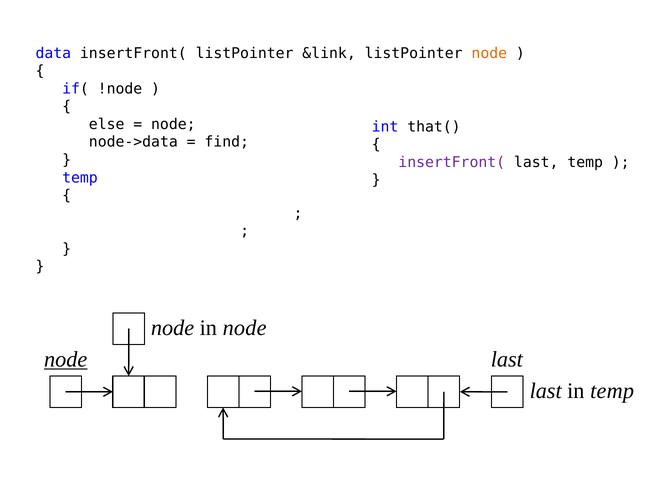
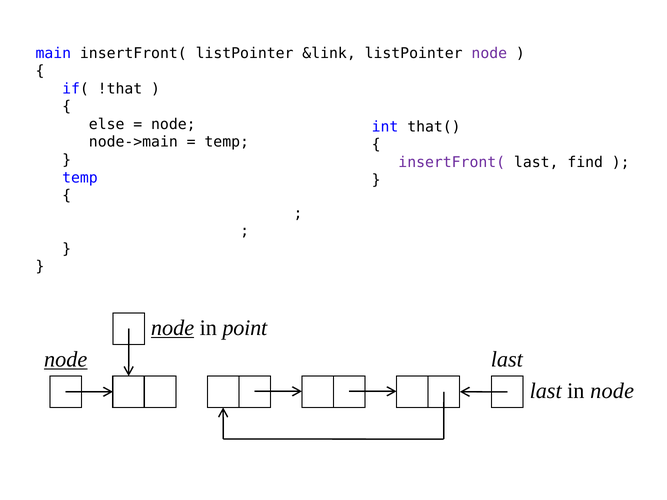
data: data -> main (53, 53)
node colour: orange -> purple (489, 53)
!node: !node -> !that (120, 89)
node->data: node->data -> node->main (133, 142)
find: find -> temp (227, 142)
last temp: temp -> find (585, 162)
node underline: none -> present (173, 328)
in node: node -> point (245, 328)
in temp: temp -> node (612, 391)
